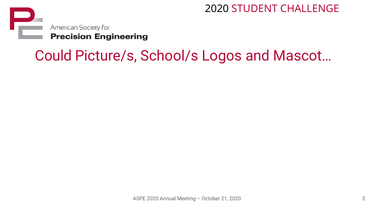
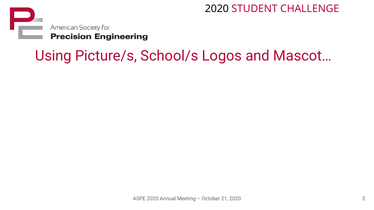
Could: Could -> Using (53, 56)
